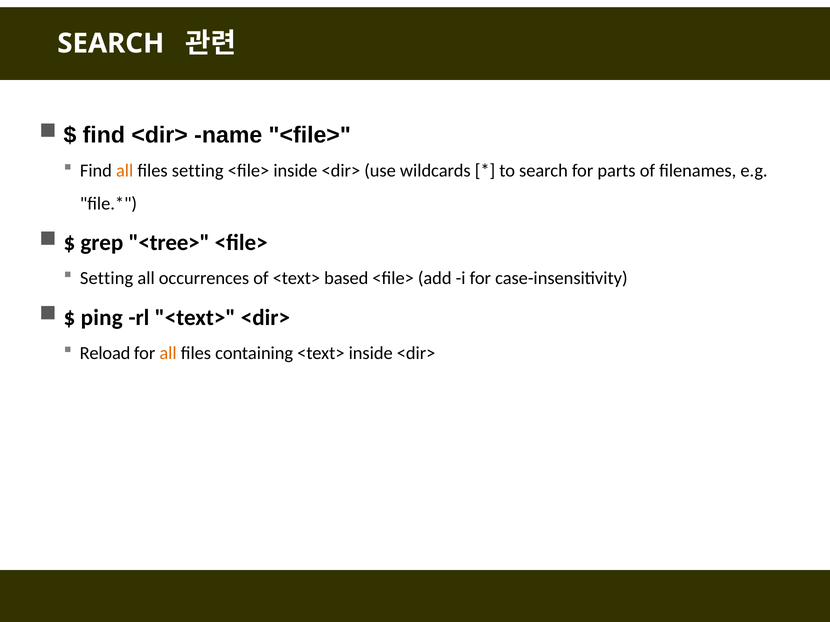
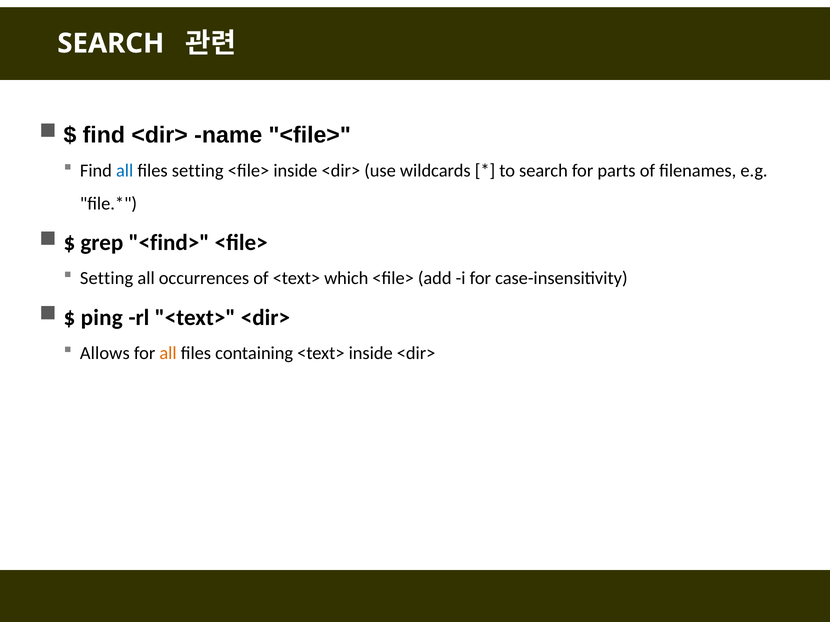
all colour: orange -> blue (125, 171)
<tree>: <tree> -> <find> (169, 243)
based: based -> which (346, 279)
Reload: Reload -> Allows (105, 353)
